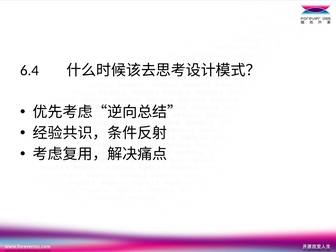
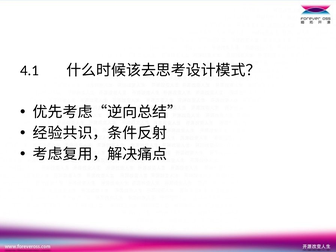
6.4: 6.4 -> 4.1 (30, 70)
